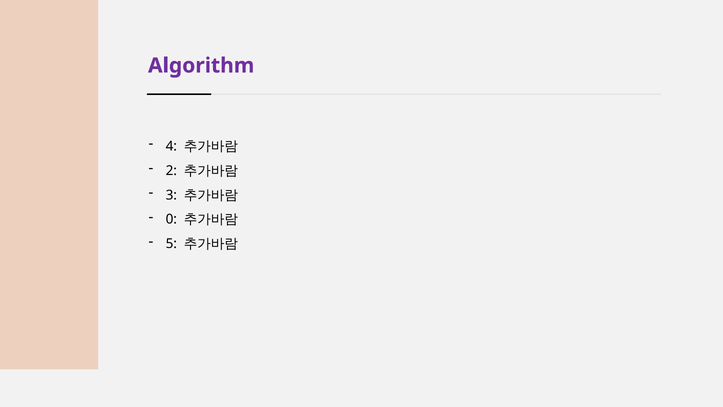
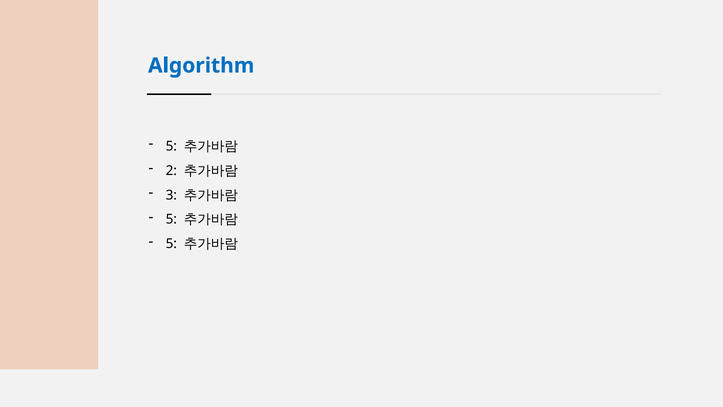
Algorithm colour: purple -> blue (201, 66)
4: 4 -> 5 (171, 146)
0: 0 -> 5 (171, 219)
